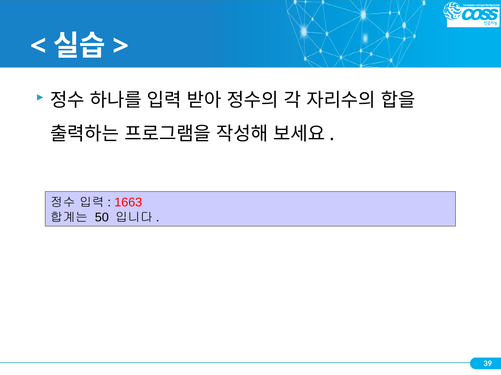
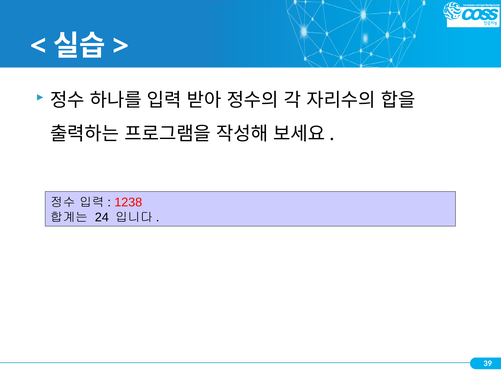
1663: 1663 -> 1238 (128, 203)
50: 50 -> 24 (102, 218)
